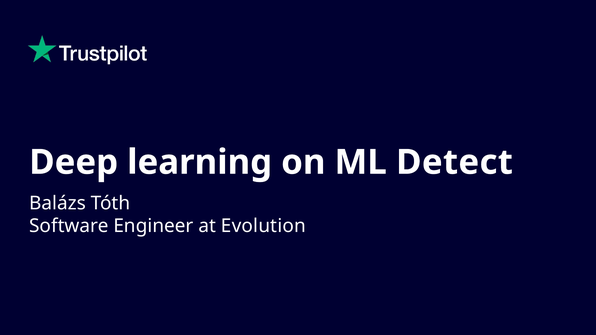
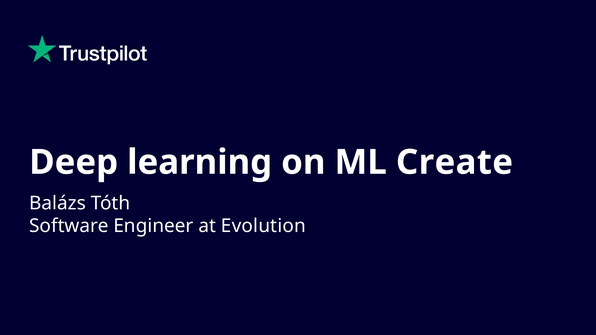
Detect: Detect -> Create (454, 162)
